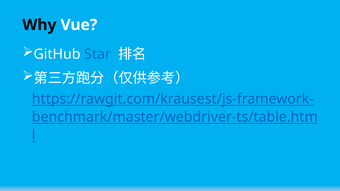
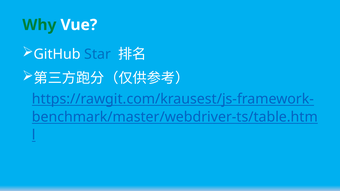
Why colour: black -> green (39, 25)
